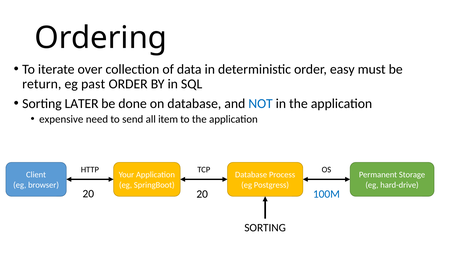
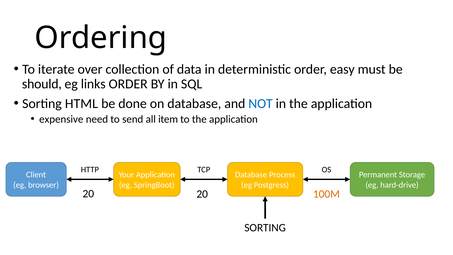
return: return -> should (42, 84)
past: past -> links (93, 84)
LATER: LATER -> HTML (81, 103)
100M colour: blue -> orange (326, 194)
